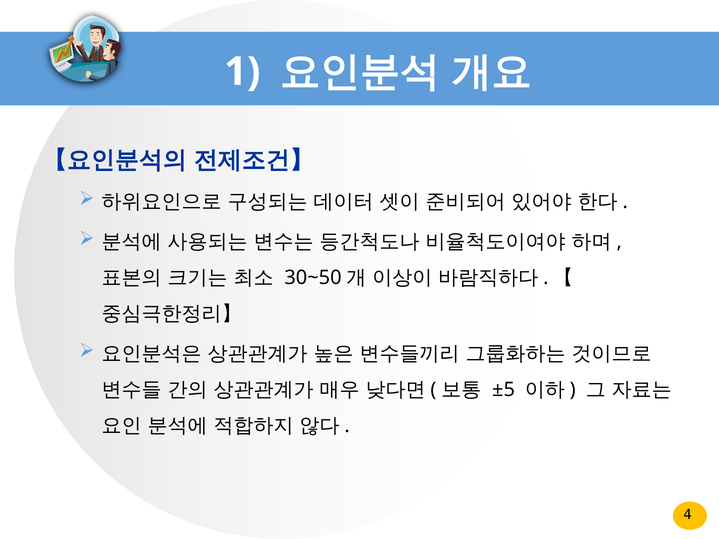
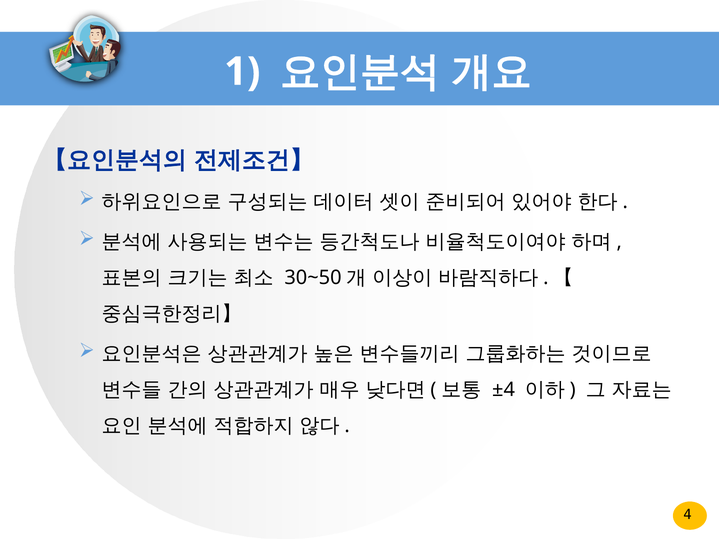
±5: ±5 -> ±4 (504, 390)
